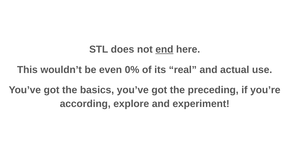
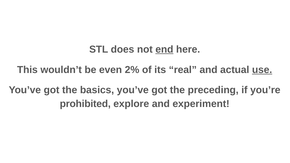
0%: 0% -> 2% (132, 70)
use underline: none -> present (262, 70)
according: according -> prohibited (85, 104)
